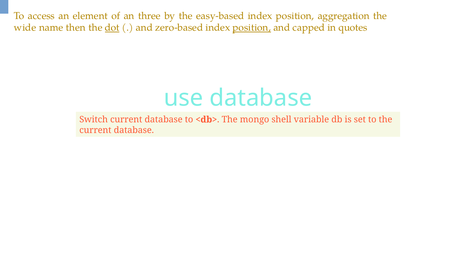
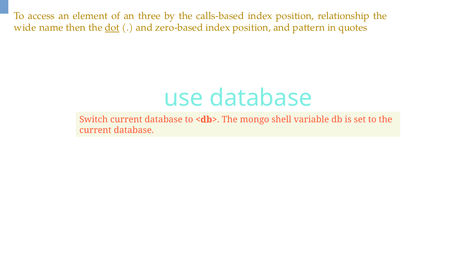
easy-based: easy-based -> calls-based (220, 16)
aggregation: aggregation -> relationship (344, 16)
position underline: present -> none (252, 28)
capped: capped -> pattern (309, 28)
